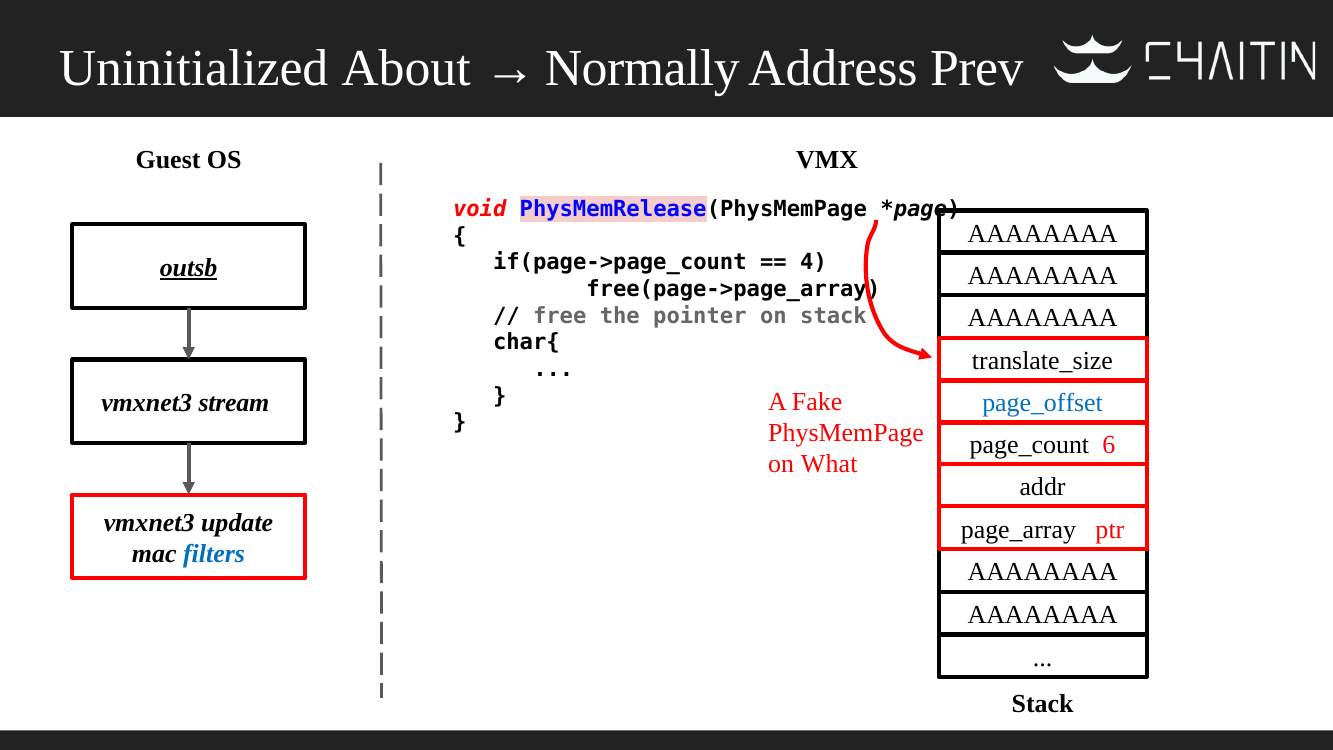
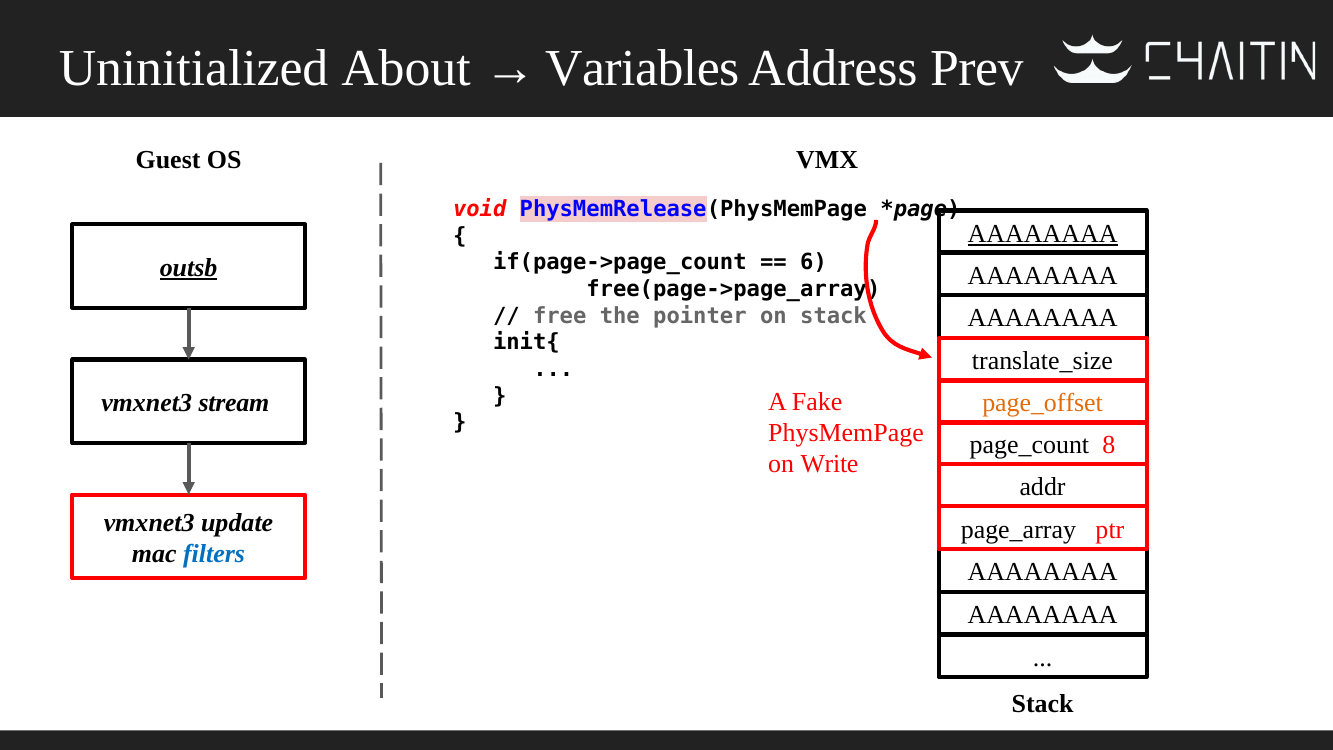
Normally: Normally -> Variables (642, 69)
AAAAAAAA underline: none -> present (1043, 234)
4: 4 -> 6 (813, 262)
char{: char{ -> init{ (526, 342)
page_offset colour: blue -> orange (1043, 403)
6: 6 -> 8 (1109, 445)
What: What -> Write (830, 464)
